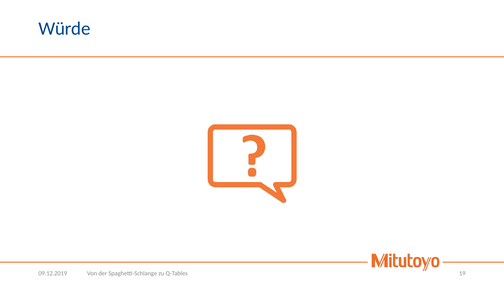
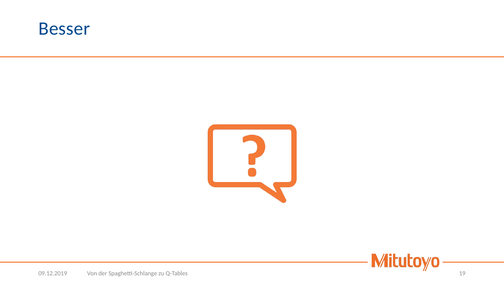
Würde: Würde -> Besser (64, 29)
